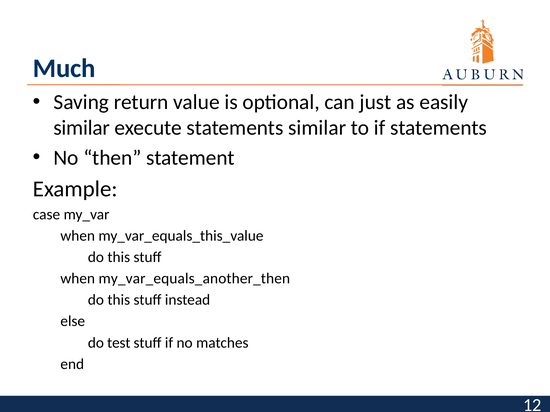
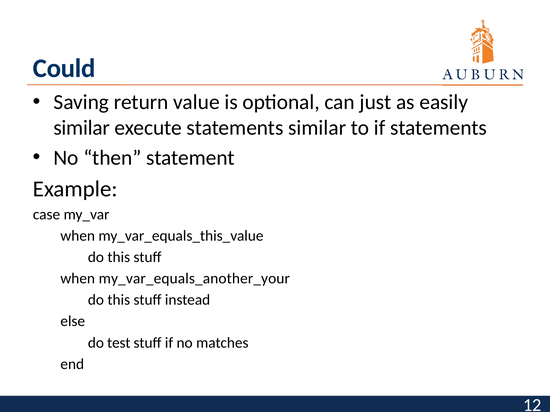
Much: Much -> Could (64, 68)
my_var_equals_another_then: my_var_equals_another_then -> my_var_equals_another_your (194, 279)
